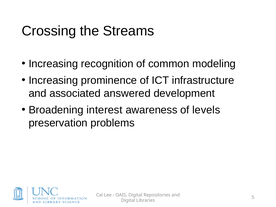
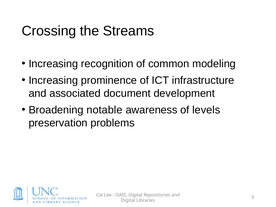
answered: answered -> document (127, 93)
interest: interest -> notable (104, 110)
